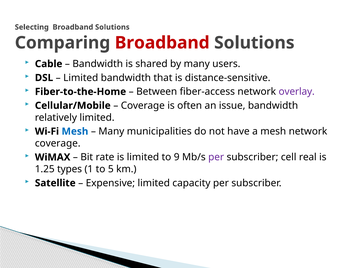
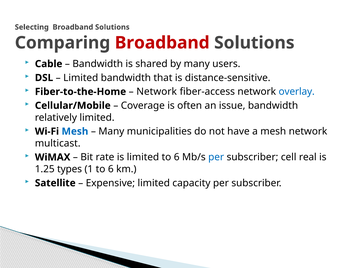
Between: Between -> Network (157, 92)
overlay colour: purple -> blue (297, 92)
coverage: coverage -> multicast (58, 143)
limited to 9: 9 -> 6 (177, 157)
per colour: purple -> blue (216, 157)
1 to 5: 5 -> 6 (111, 169)
